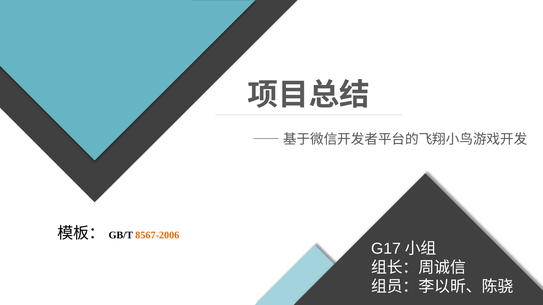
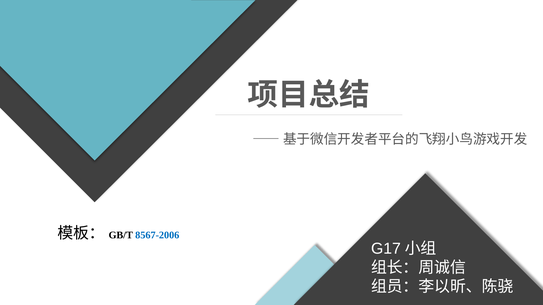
8567-2006 colour: orange -> blue (157, 236)
